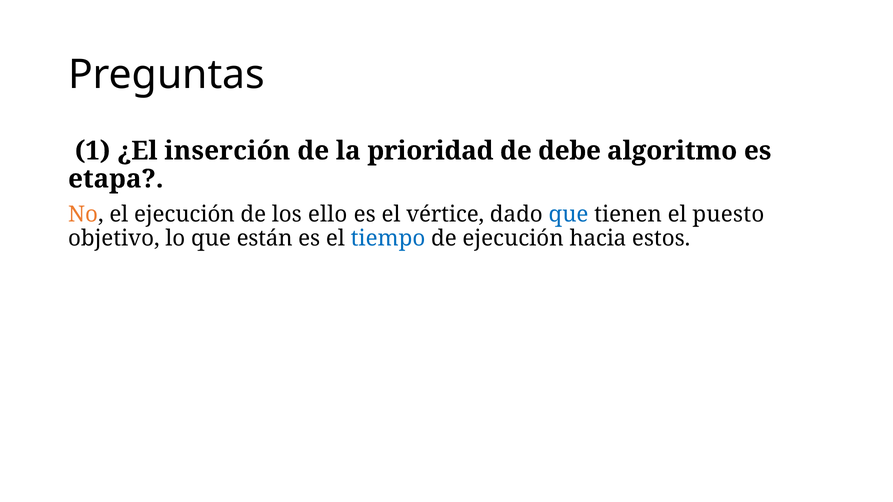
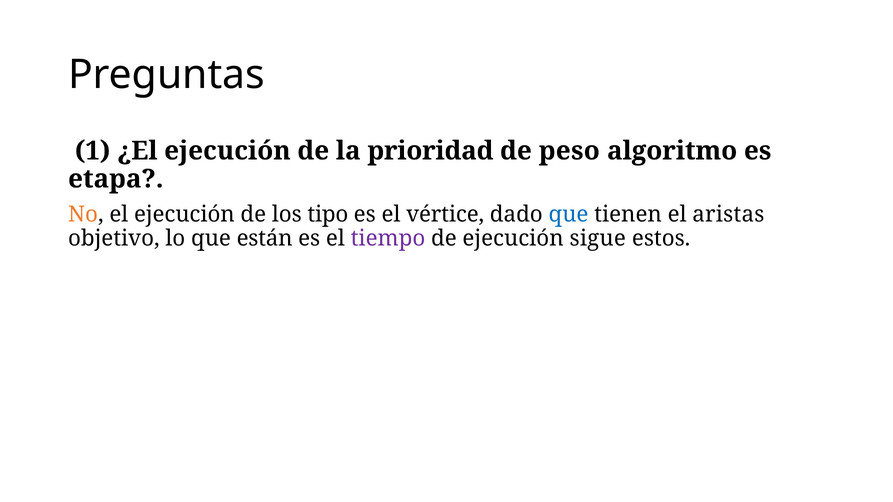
¿El inserción: inserción -> ejecución (227, 151)
debe: debe -> peso (569, 151)
ello: ello -> tipo (328, 214)
puesto: puesto -> aristas (728, 214)
tiempo colour: blue -> purple (388, 239)
hacia: hacia -> sigue (598, 239)
